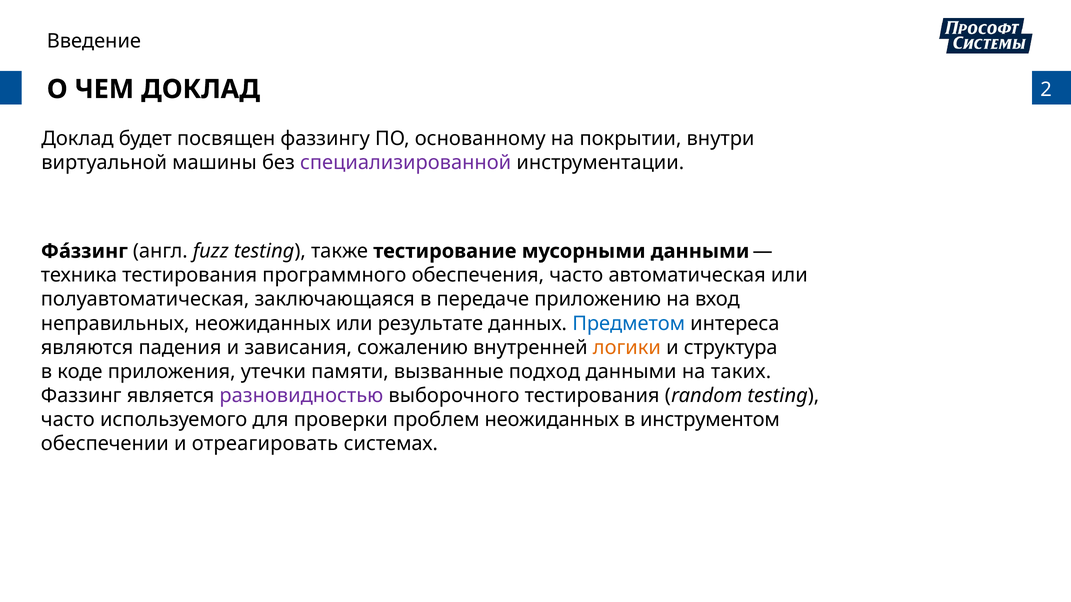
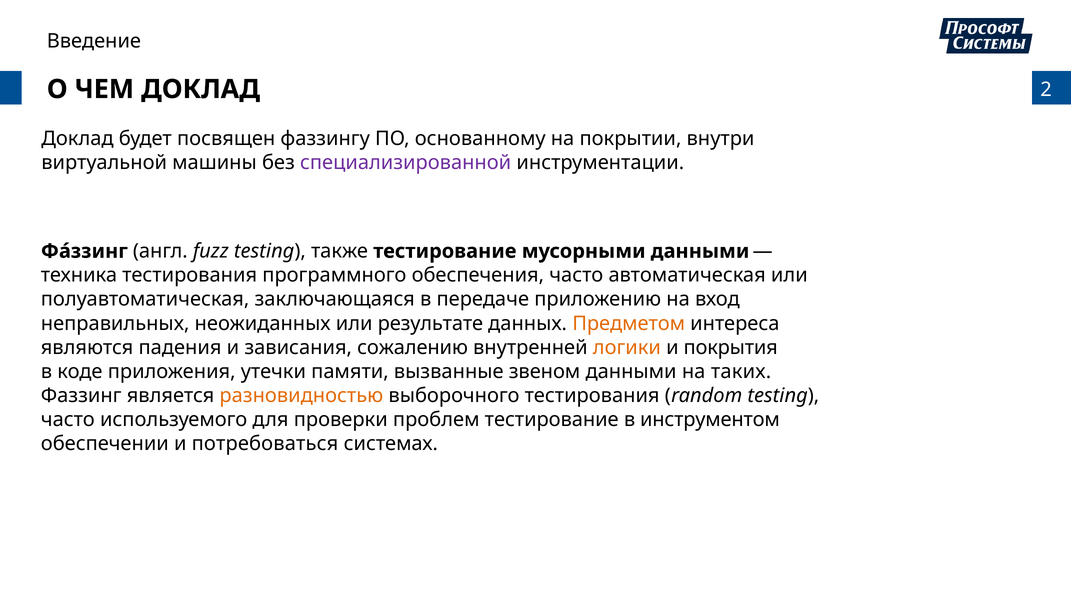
Предметом colour: blue -> orange (629, 324)
структура: структура -> покрытия (731, 348)
подход: подход -> звеном (545, 372)
разновидностью colour: purple -> orange (301, 396)
проблем неожиданных: неожиданных -> тестирование (552, 420)
отреагировать: отреагировать -> потребоваться (265, 444)
